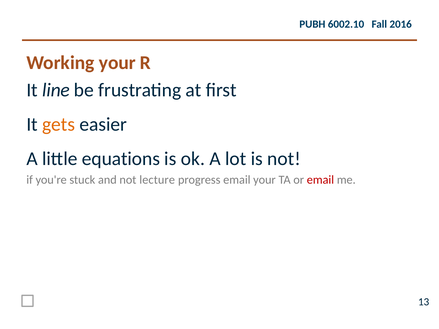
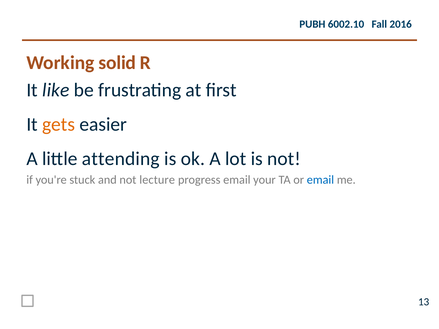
Working your: your -> solid (117, 63)
line: line -> like (56, 90)
equations: equations -> attending (121, 159)
email colour: red -> blue (320, 180)
